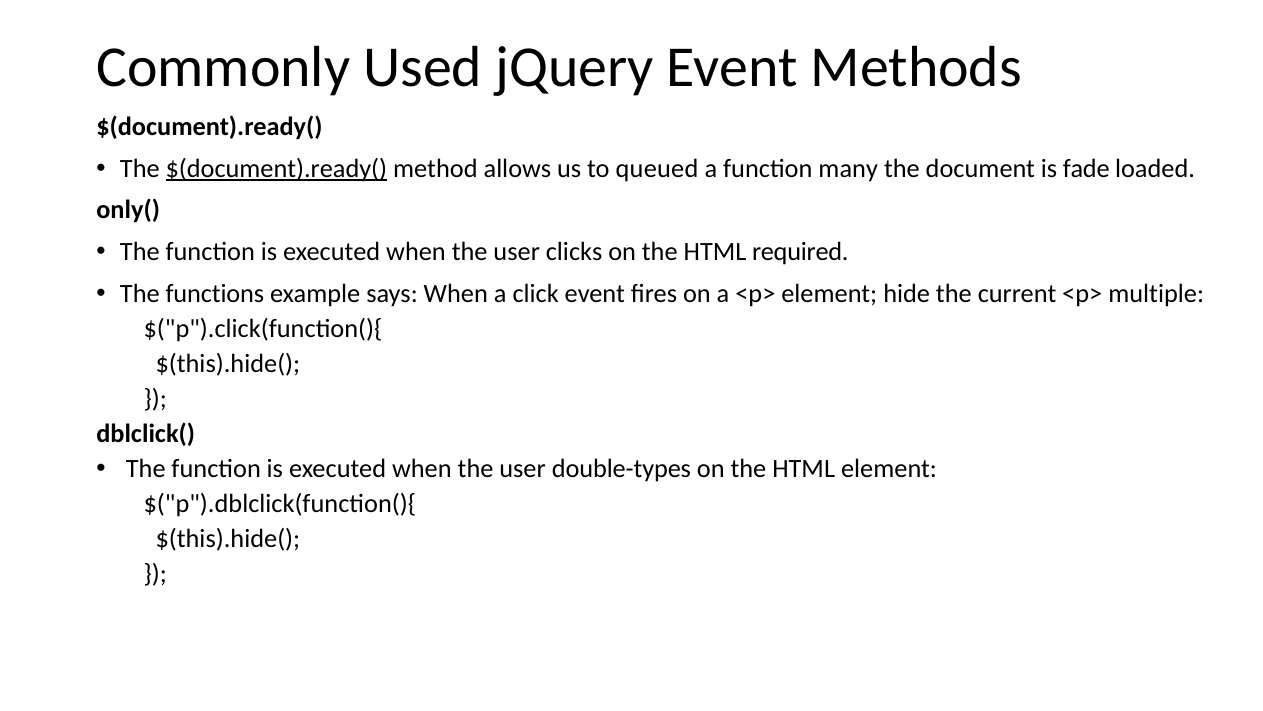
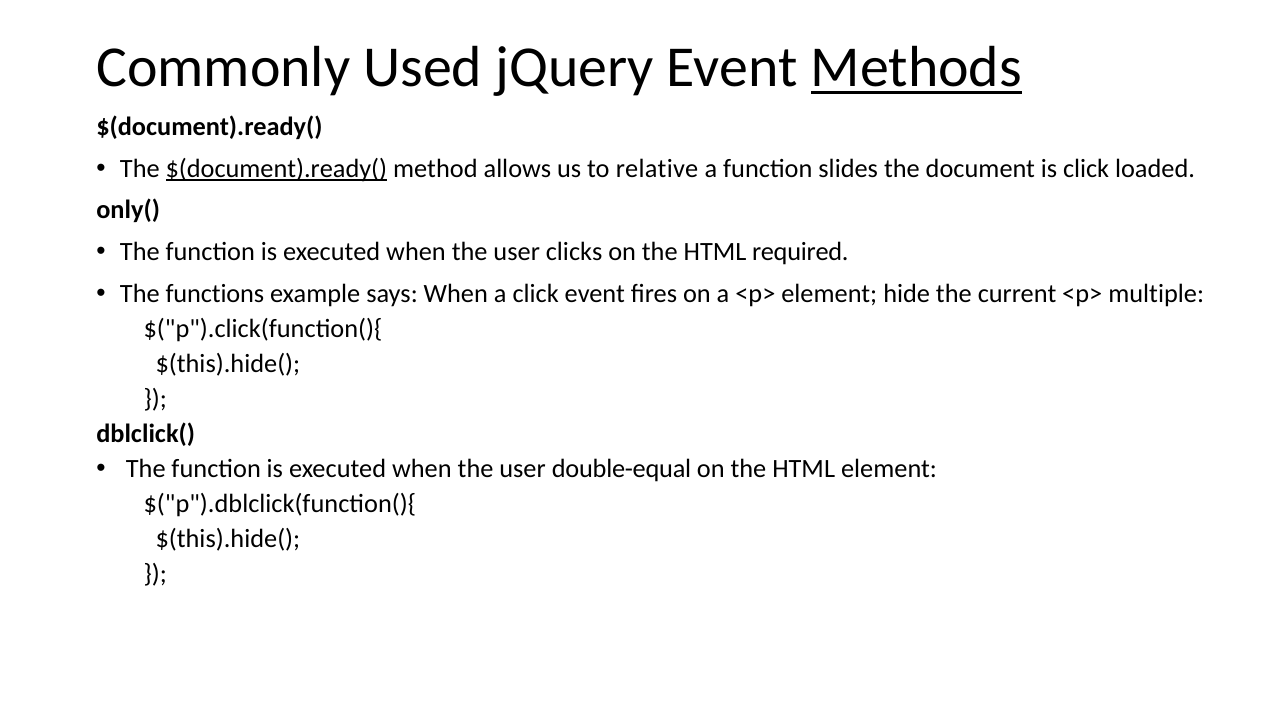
Methods underline: none -> present (916, 67)
queued: queued -> relative (657, 168)
many: many -> slides (848, 168)
is fade: fade -> click (1086, 168)
double-types: double-types -> double-equal (622, 468)
